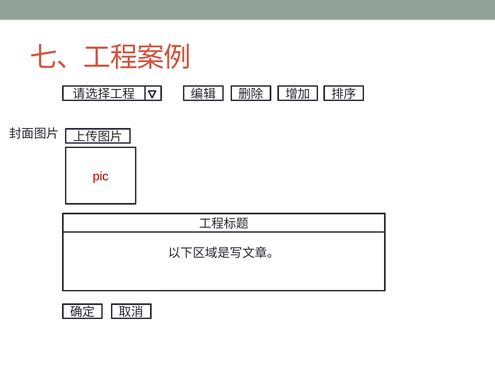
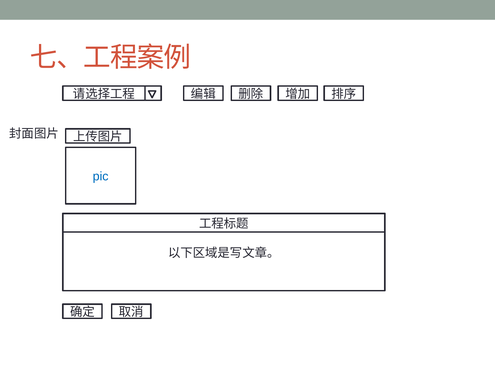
pic colour: red -> blue (101, 176)
